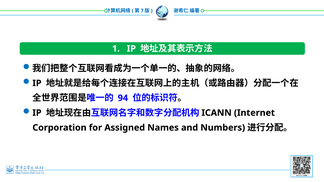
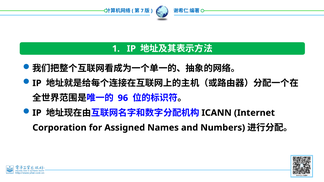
94: 94 -> 96 (123, 98)
